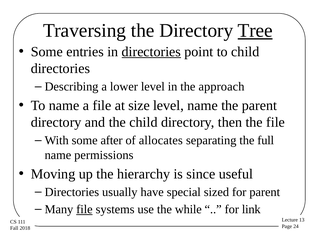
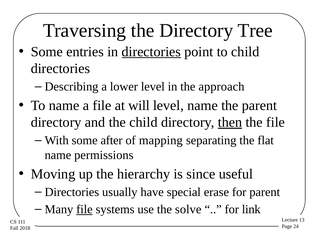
Tree underline: present -> none (255, 31)
size: size -> will (139, 105)
then underline: none -> present (230, 122)
allocates: allocates -> mapping (161, 140)
full: full -> flat (266, 140)
sized: sized -> erase (216, 192)
while: while -> solve (188, 209)
